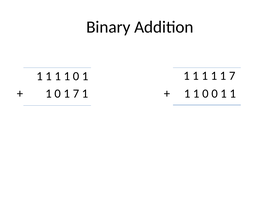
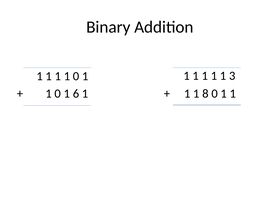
1 1 7: 7 -> 3 (232, 76)
0: 0 -> 8 (205, 94)
0 1 7: 7 -> 6 (76, 94)
